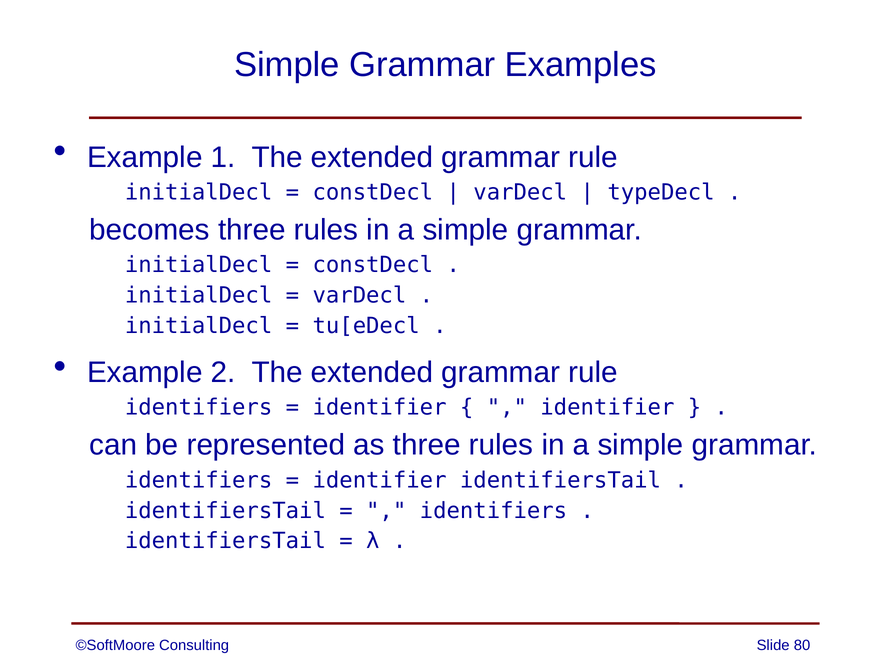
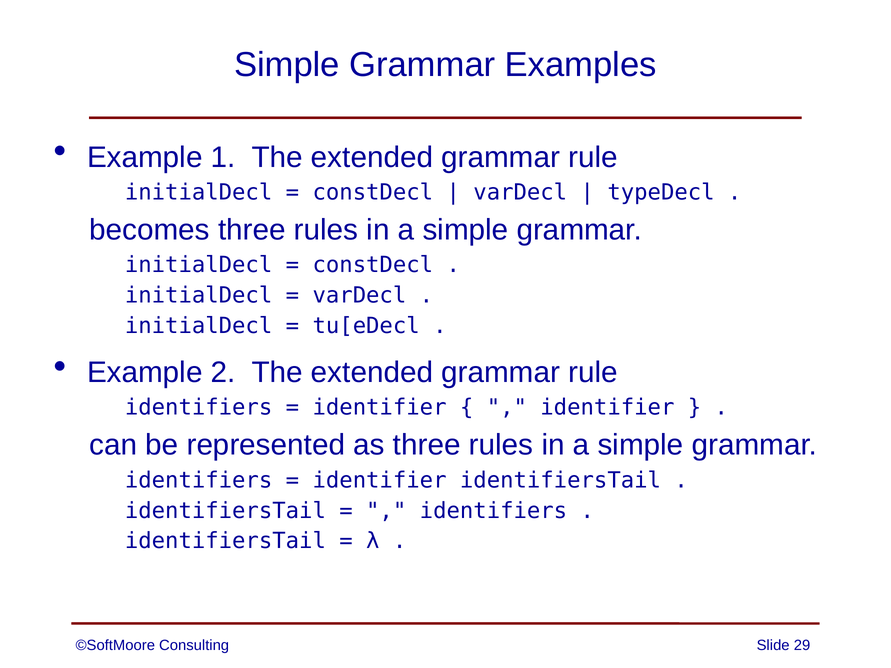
80: 80 -> 29 (802, 646)
